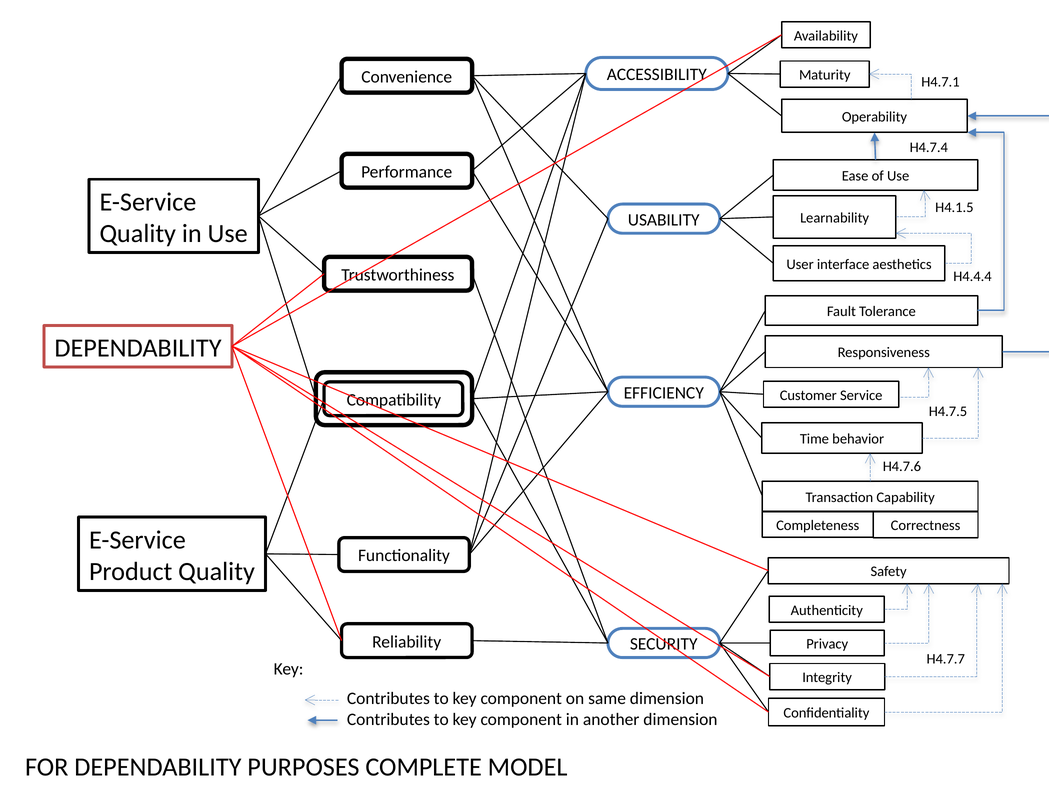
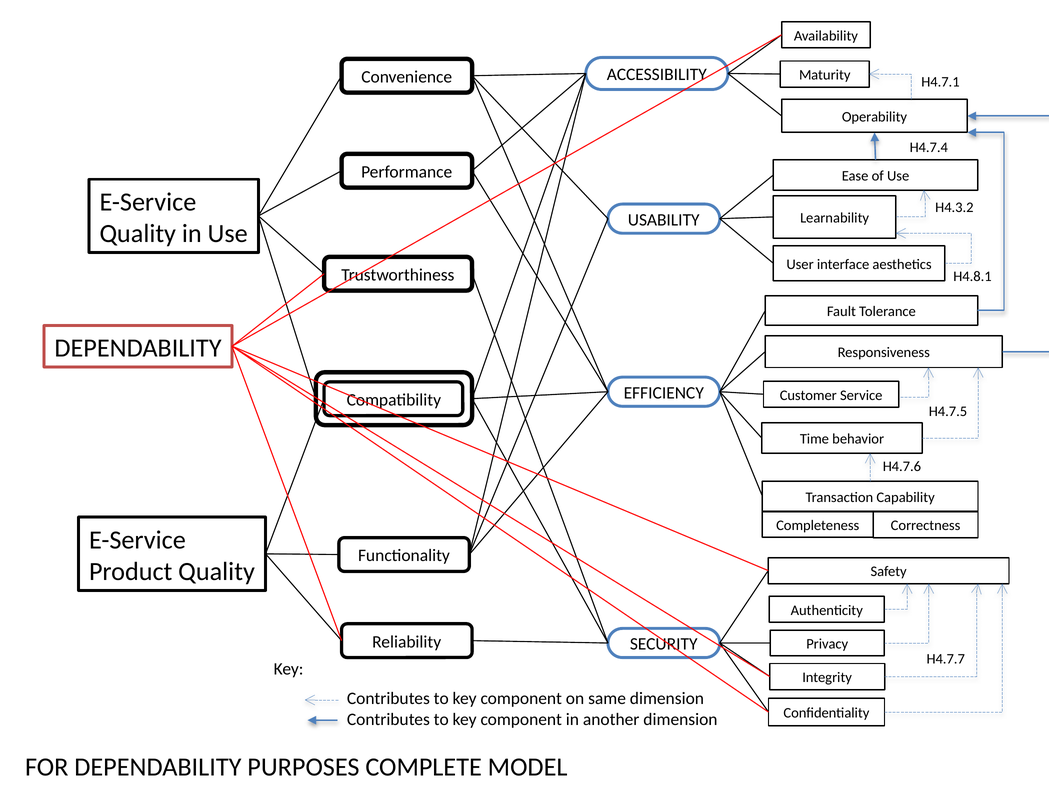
H4.1.5: H4.1.5 -> H4.3.2 (954, 208)
H4.4.4: H4.4.4 -> H4.8.1 (972, 276)
